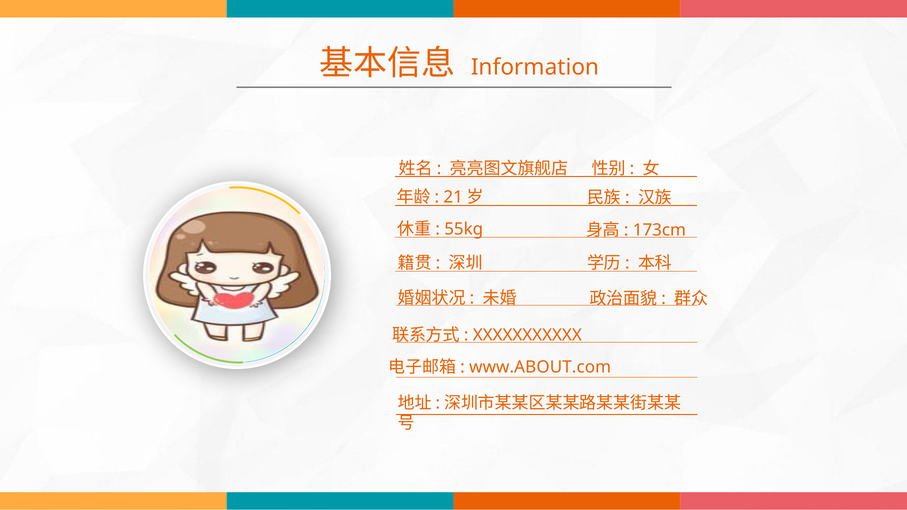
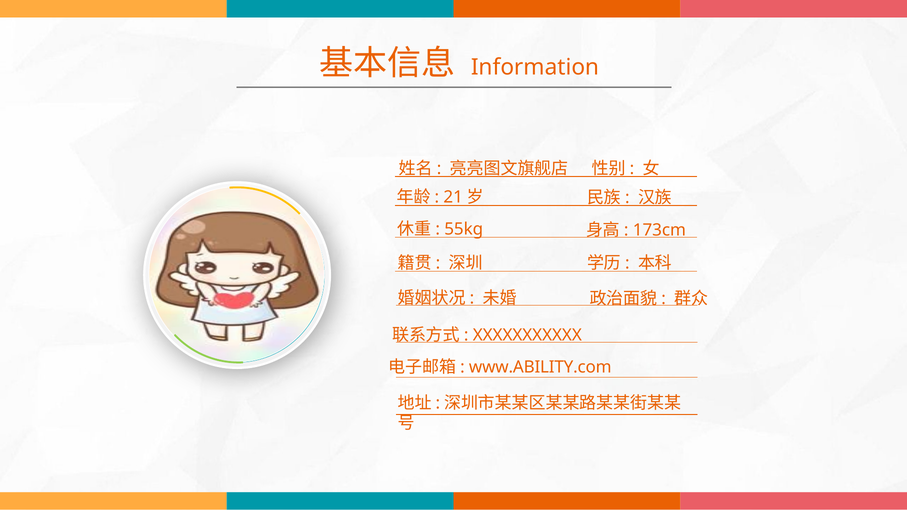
www.ABOUT.com: www.ABOUT.com -> www.ABILITY.com (540, 367)
